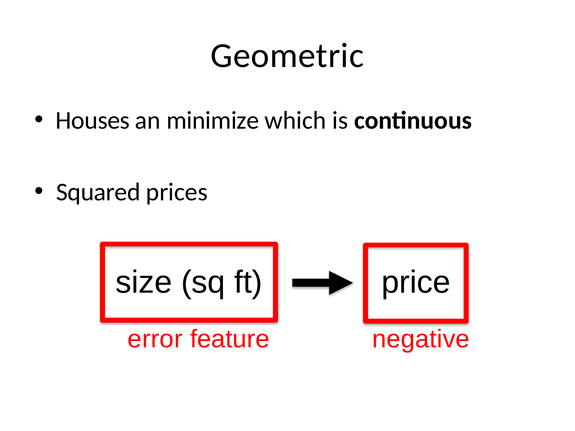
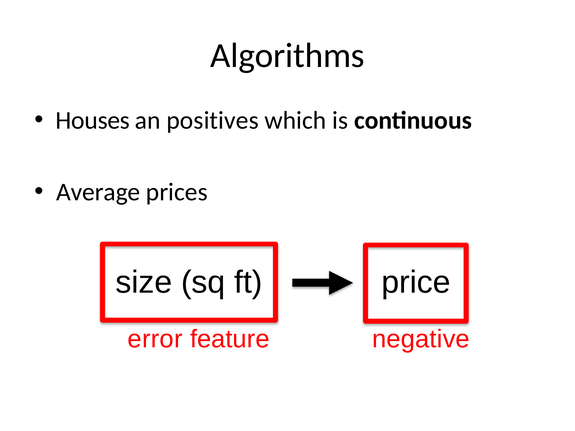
Geometric: Geometric -> Algorithms (287, 56)
minimize: minimize -> positives (213, 121)
Squared: Squared -> Average (98, 192)
